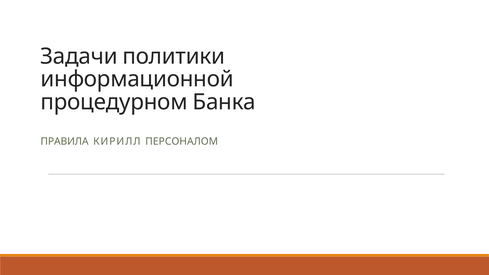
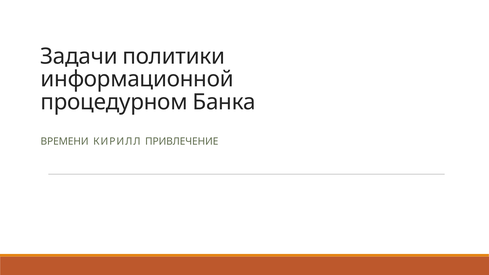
ПРАВИЛА: ПРАВИЛА -> ВРЕМЕНИ (65, 141)
ПЕРСОНАЛОМ: ПЕРСОНАЛОМ -> ПРИВЛЕЧЕНИЕ (182, 141)
